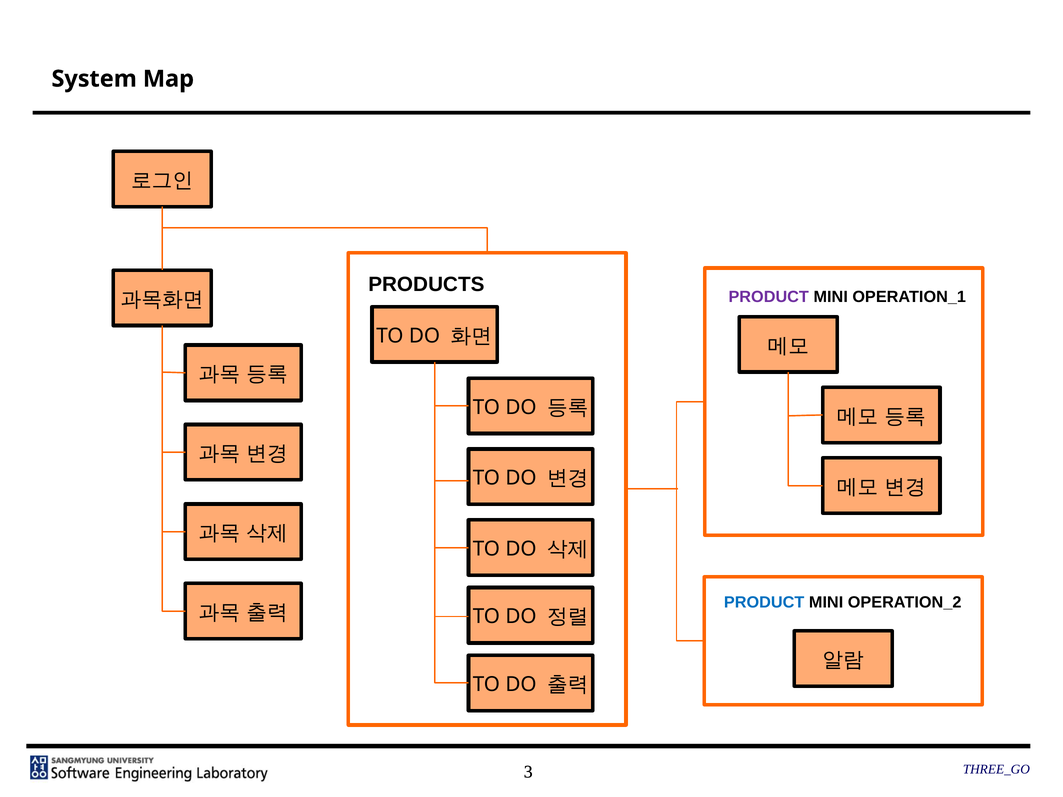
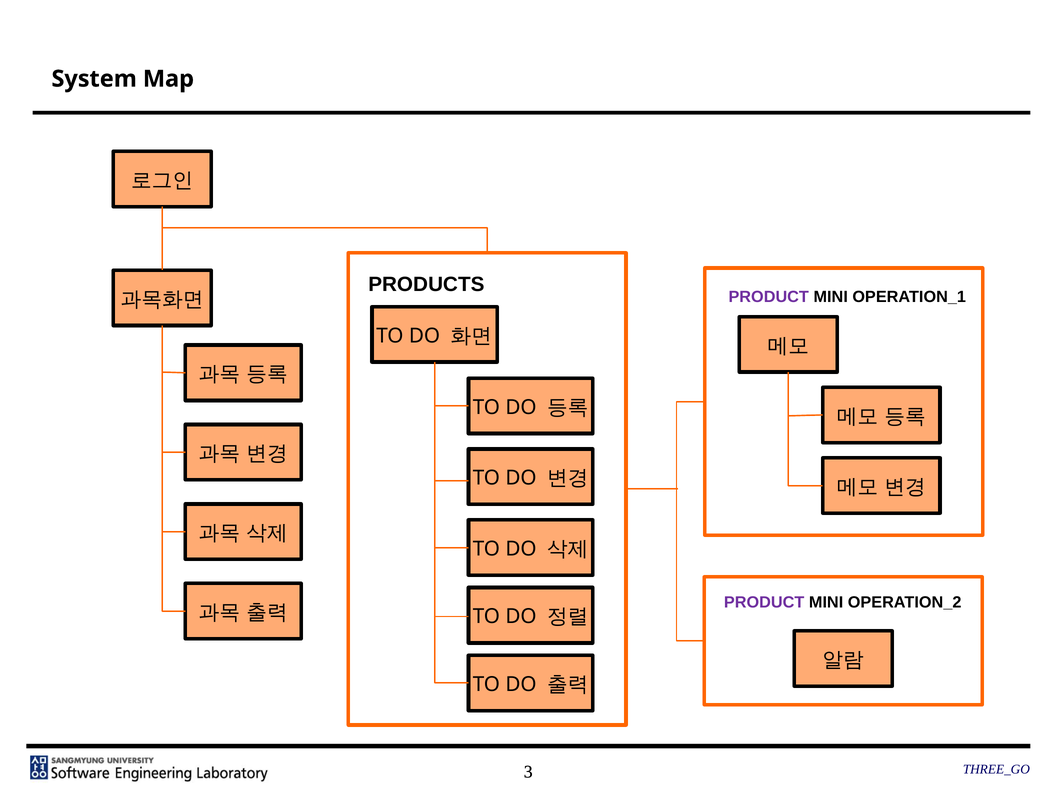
PRODUCT colour: blue -> purple (764, 602)
